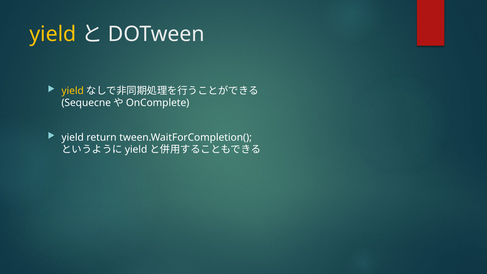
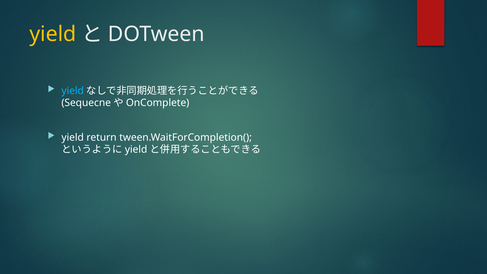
yield colour: yellow -> light blue (73, 91)
